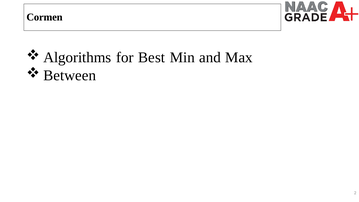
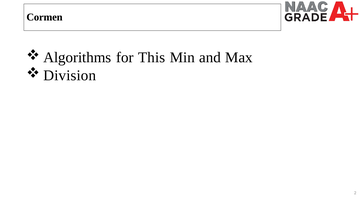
Best: Best -> This (152, 58)
Between: Between -> Division (70, 75)
